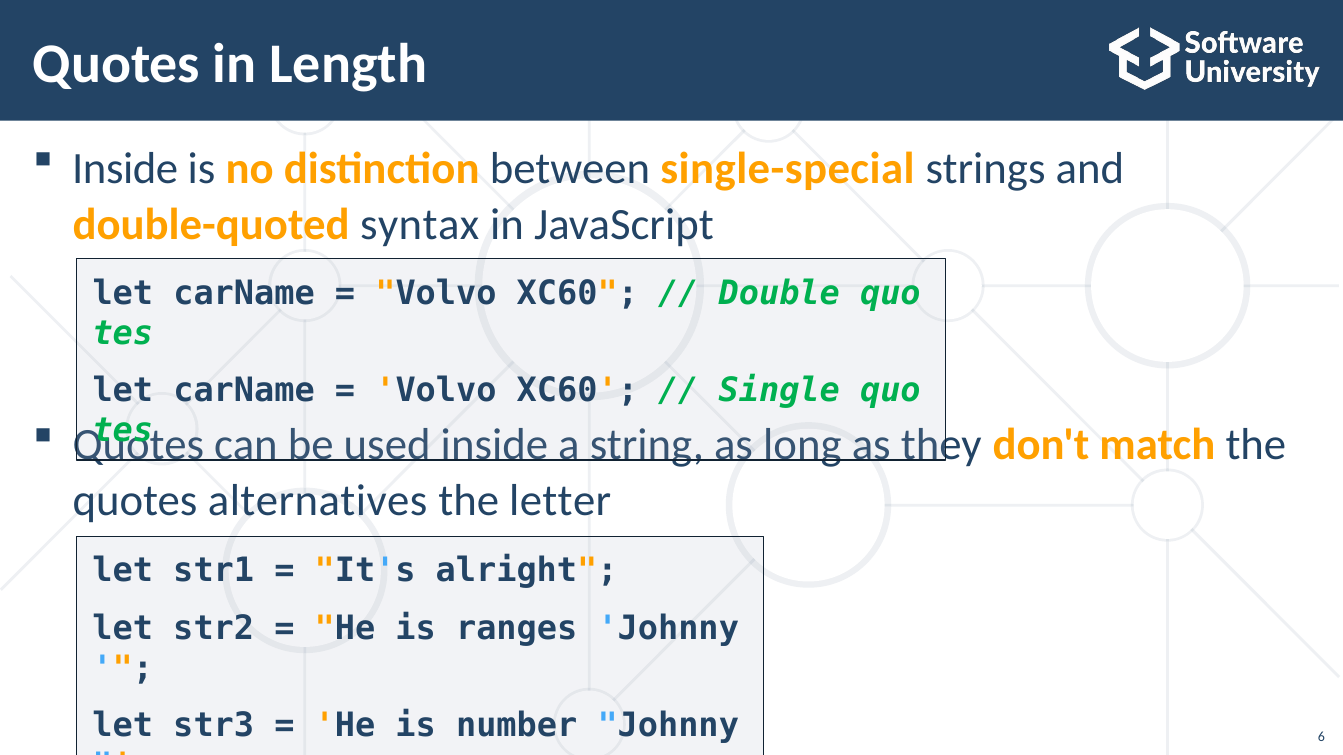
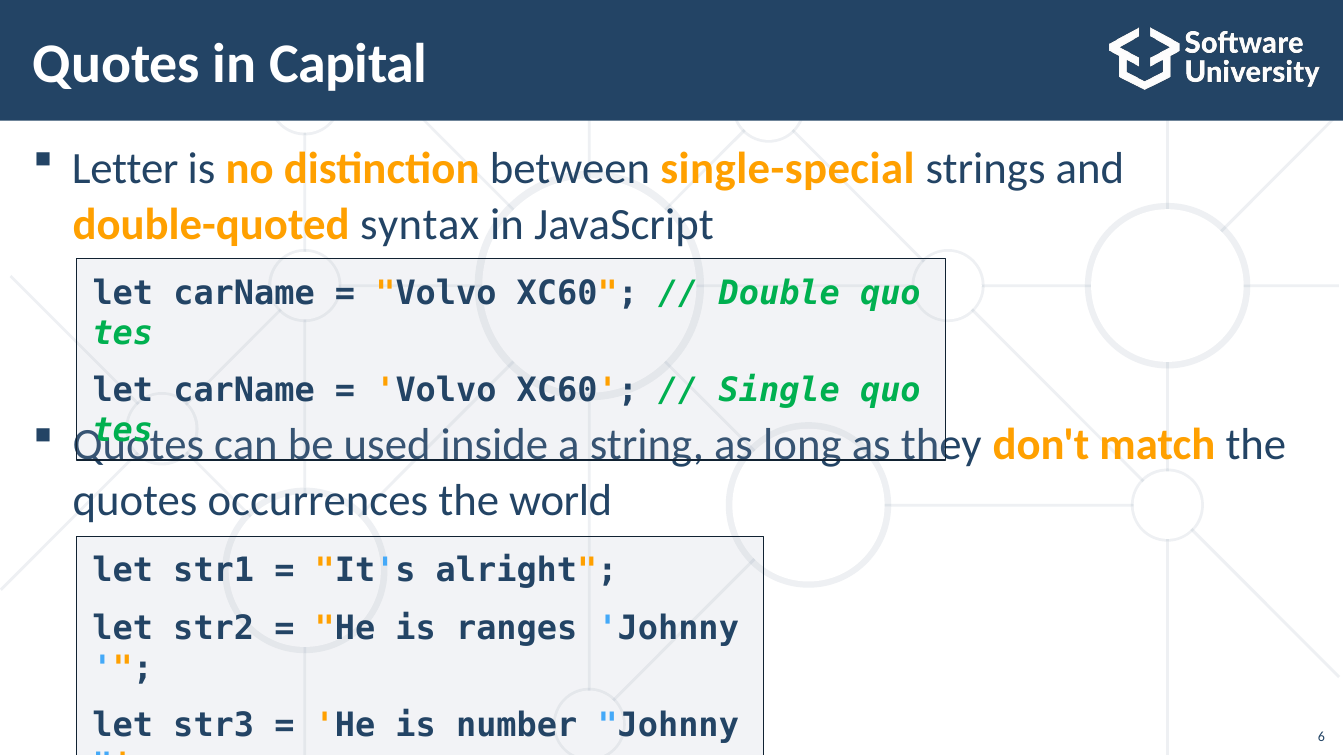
Length: Length -> Capital (348, 64)
Inside: Inside -> Letter (125, 168)
alternatives: alternatives -> occurrences (318, 501)
letter: letter -> world (561, 501)
